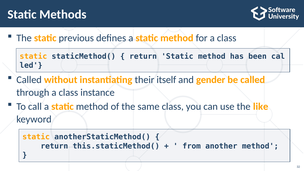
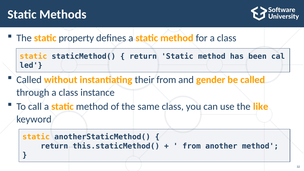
previous: previous -> property (76, 38)
their itself: itself -> from (166, 80)
